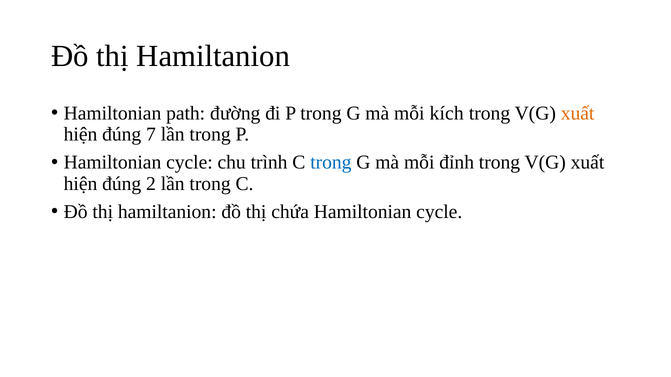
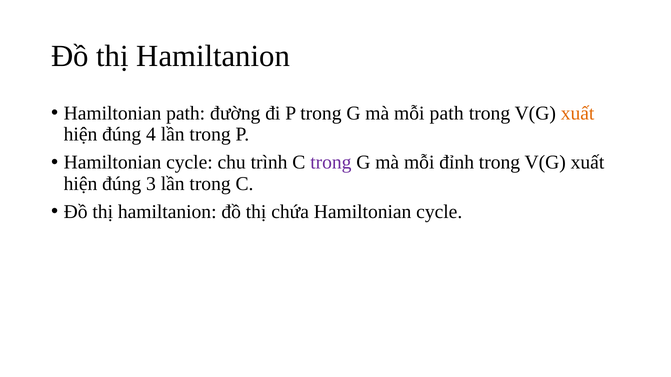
mỗi kích: kích -> path (447, 113)
7: 7 -> 4 (151, 135)
trong colour: blue -> purple (331, 163)
2: 2 -> 3 (151, 184)
